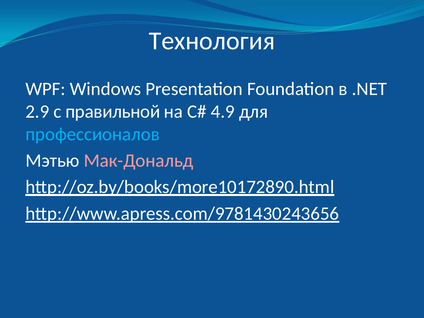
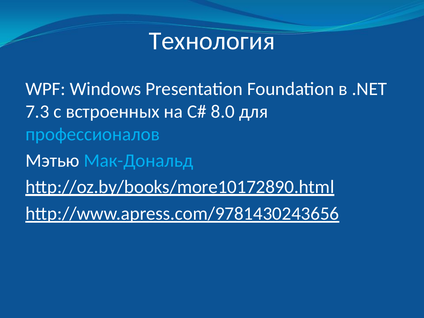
2.9: 2.9 -> 7.3 (37, 112)
правильной: правильной -> встроенных (113, 112)
4.9: 4.9 -> 8.0 (223, 112)
Мак-Дональд colour: pink -> light blue (139, 161)
